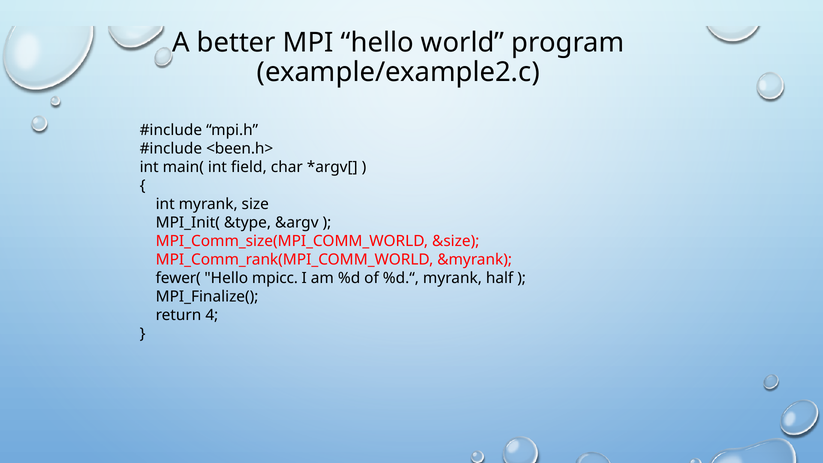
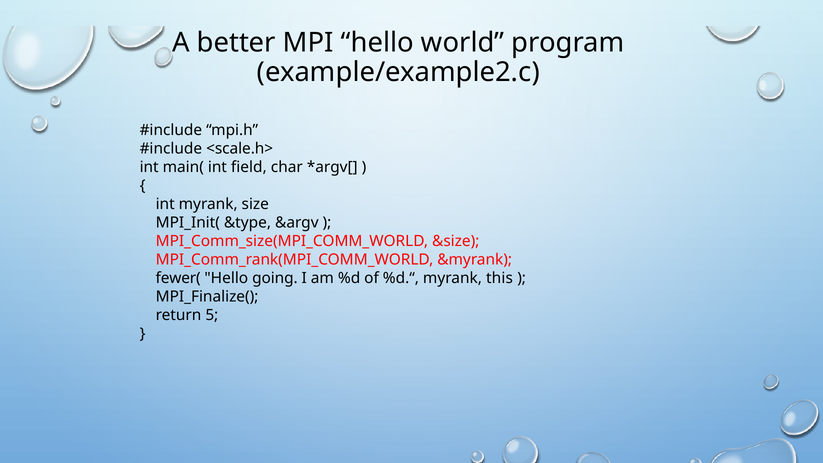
<been.h>: <been.h> -> <scale.h> (240, 149)
mpicc: mpicc -> going (275, 278)
half: half -> this (499, 278)
4: 4 -> 5 (212, 315)
